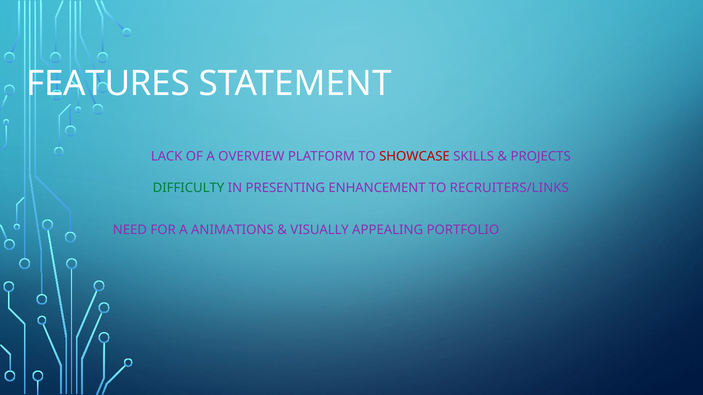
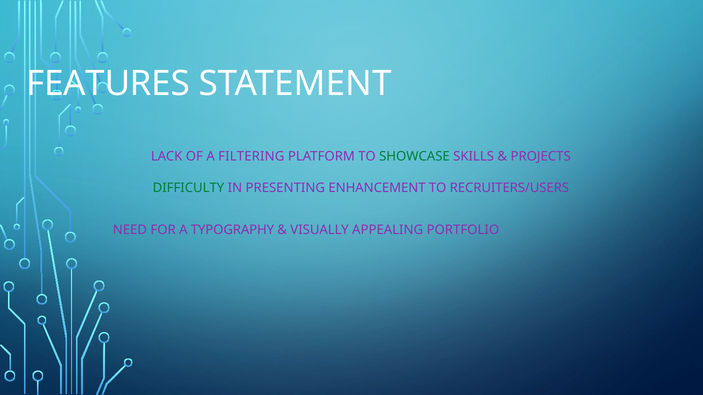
OVERVIEW: OVERVIEW -> FILTERING (251, 156)
SHOWCASE colour: red -> green (414, 156)
RECRUITERS/LINKS: RECRUITERS/LINKS -> RECRUITERS/USERS (509, 188)
ANIMATIONS: ANIMATIONS -> TYPOGRAPHY (232, 230)
